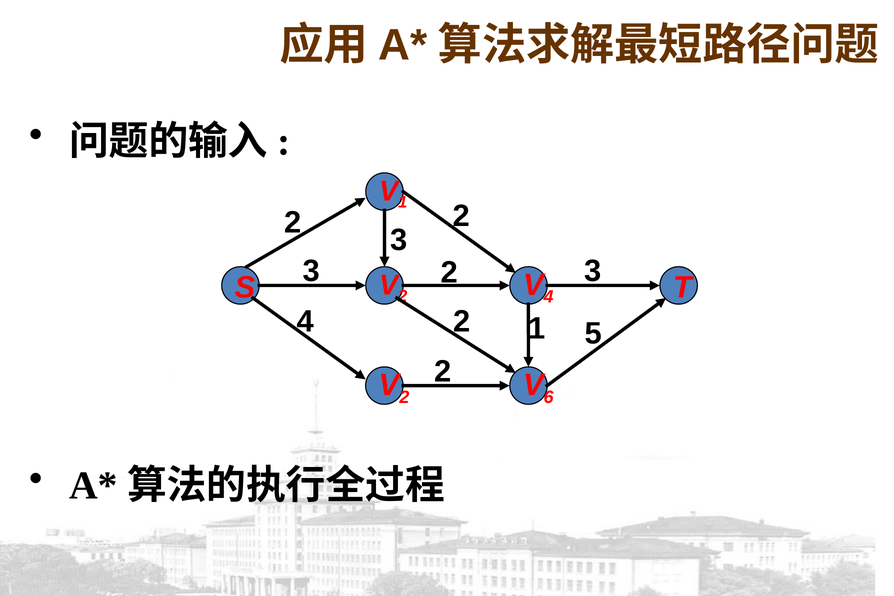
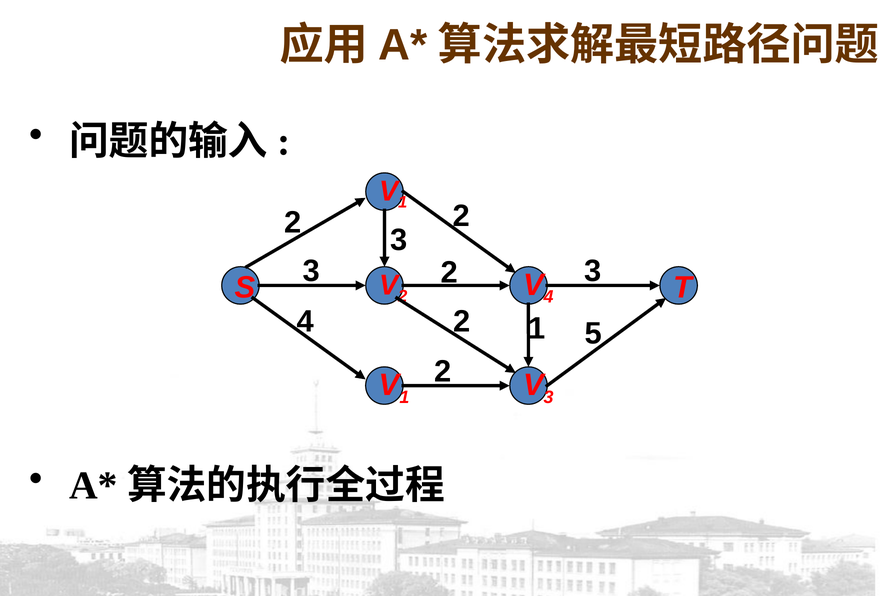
2: 2 -> 1 (404, 397)
6: 6 -> 3 (549, 397)
